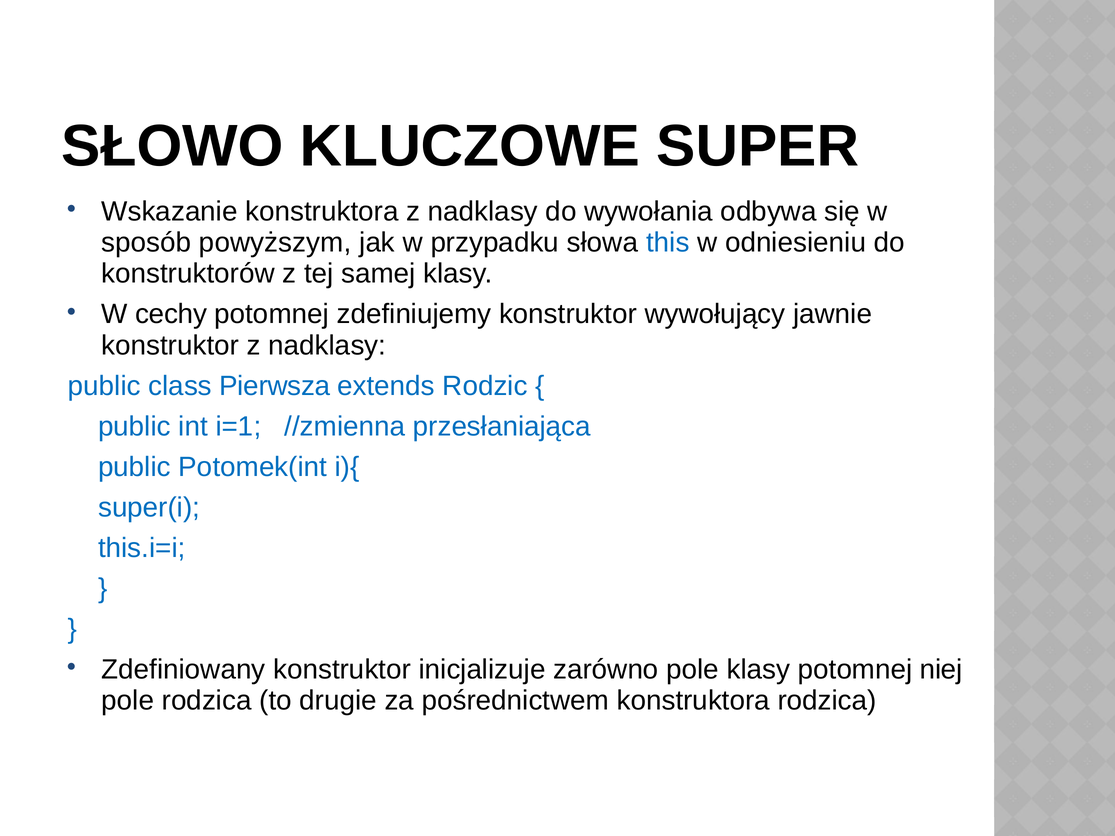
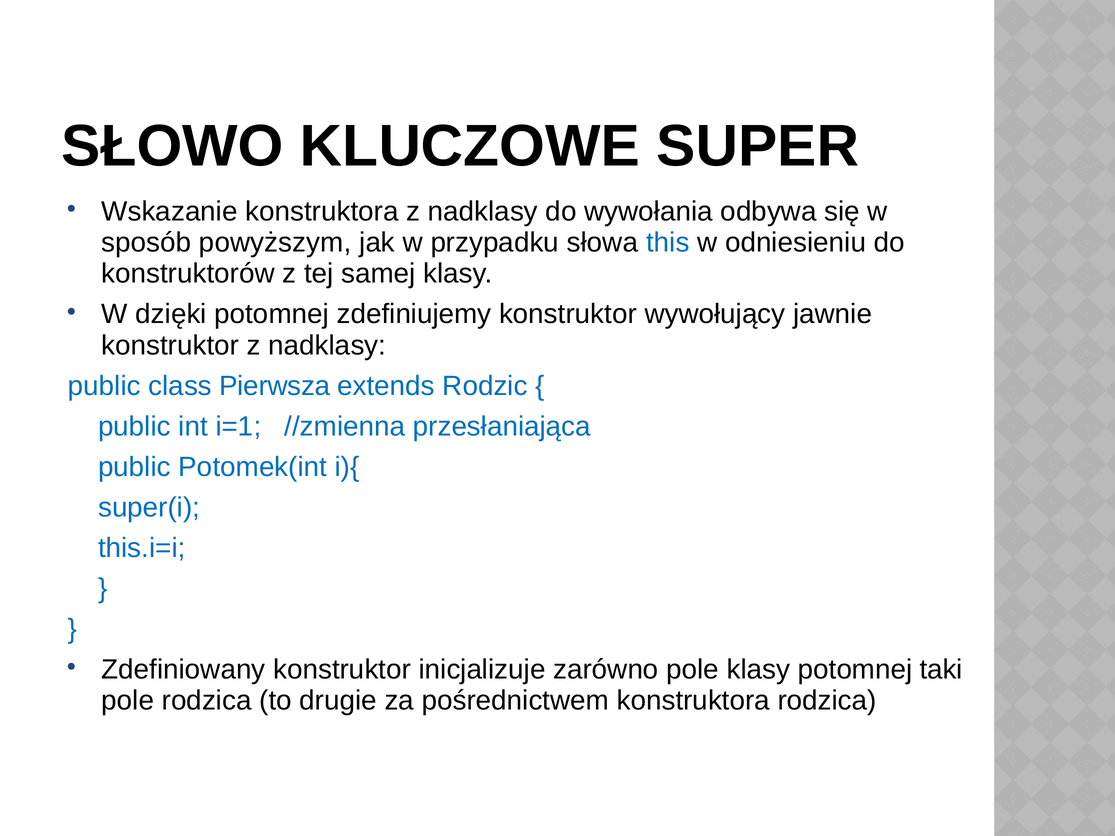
cechy: cechy -> dzięki (171, 314)
niej: niej -> taki (941, 670)
